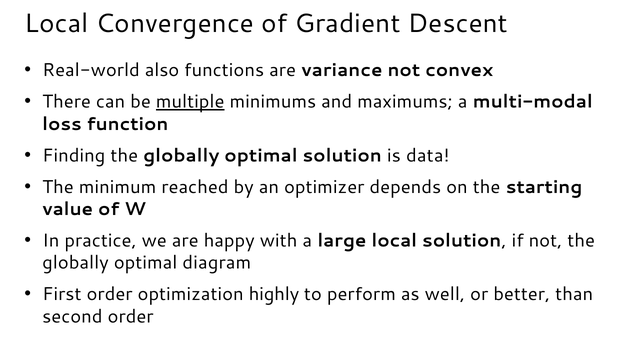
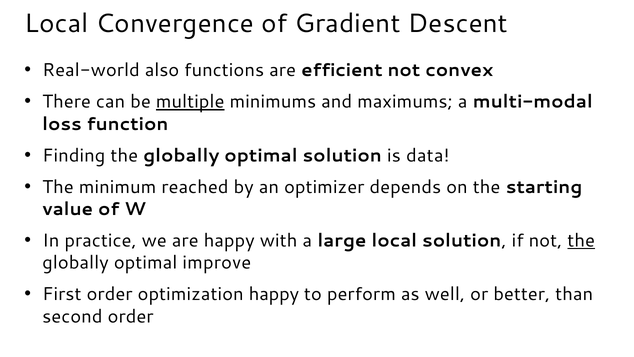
variance: variance -> efficient (342, 70)
the underline: none -> present (581, 240)
diagram: diagram -> improve (217, 263)
optimization highly: highly -> happy (274, 294)
